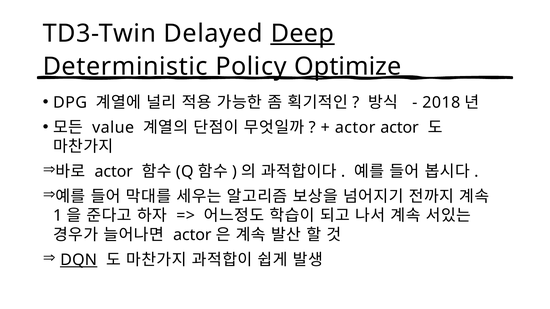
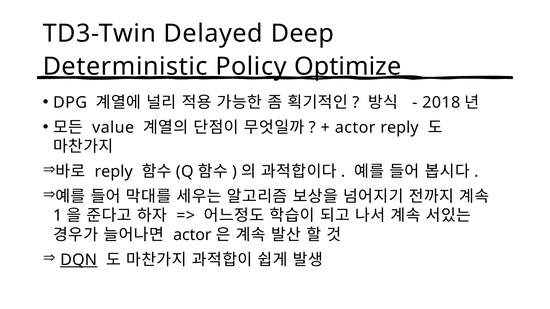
Deep underline: present -> none (302, 33)
actor actor: actor -> reply (399, 128)
actor: actor -> reply (114, 172)
